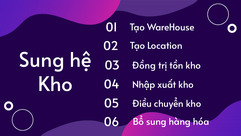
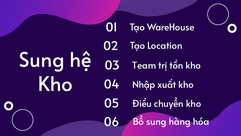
Đồng: Đồng -> Team (144, 65)
